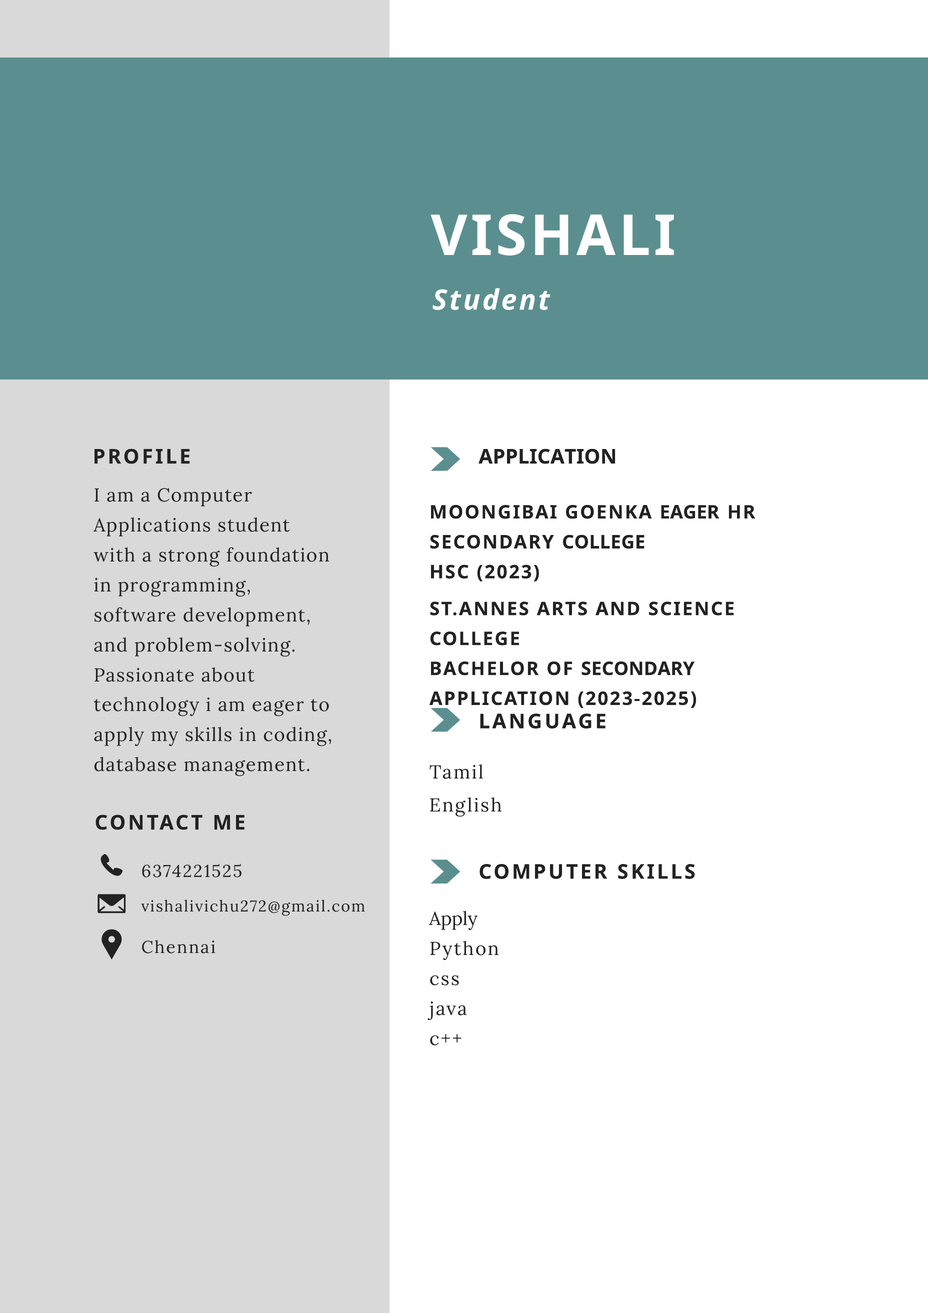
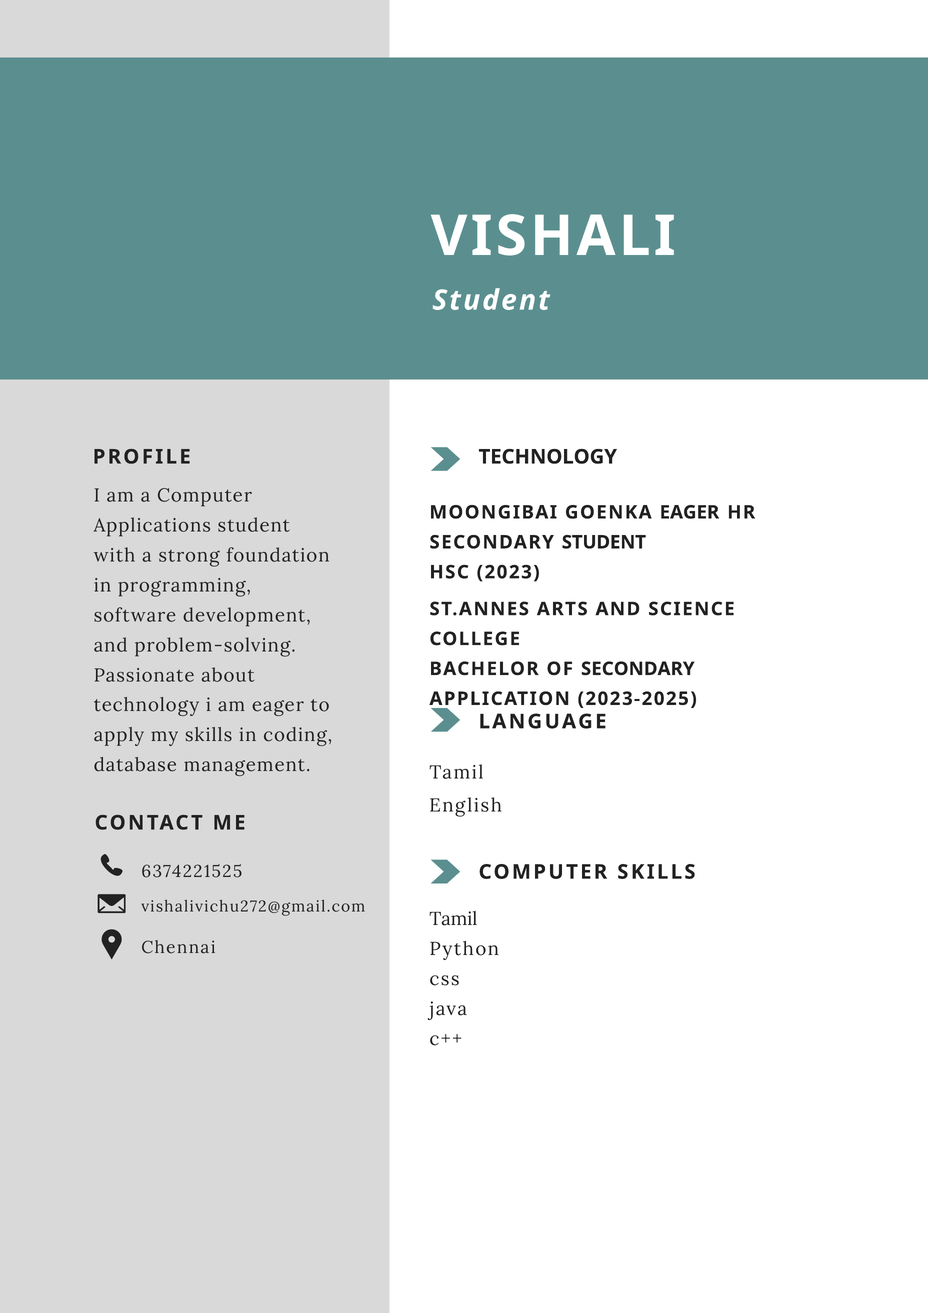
APPLICATION: APPLICATION -> TECHNOLOGY (548, 457)
SECONDARY COLLEGE: COLLEGE -> STUDENT (604, 542)
Apply: Apply -> Tamil (453, 919)
